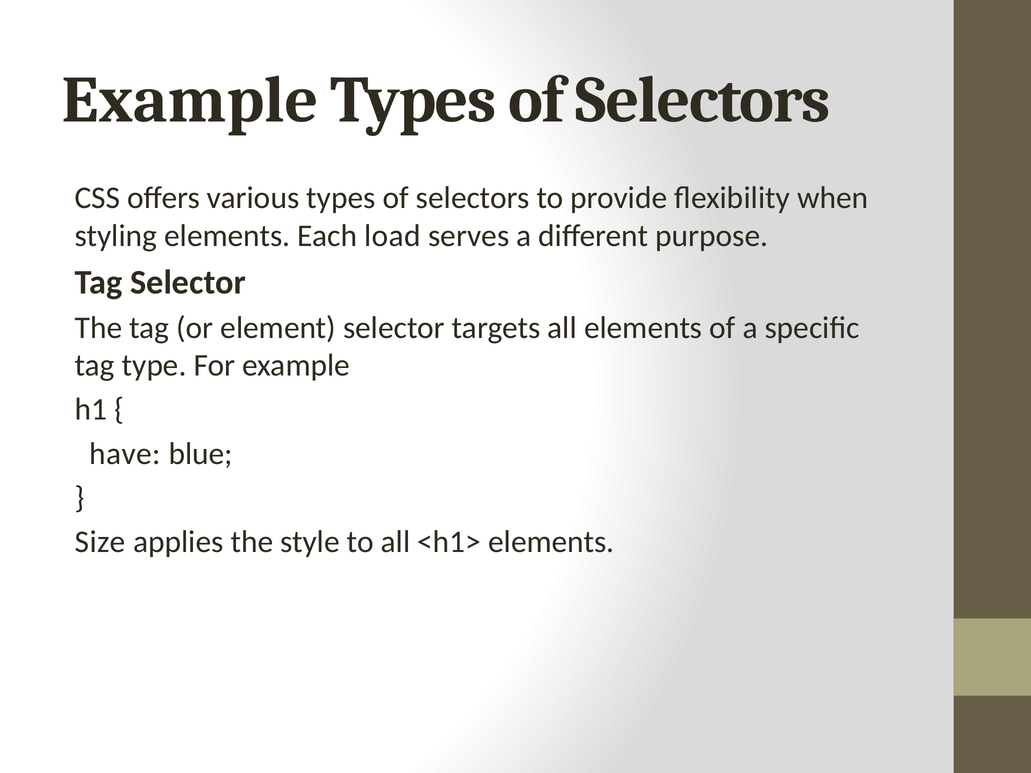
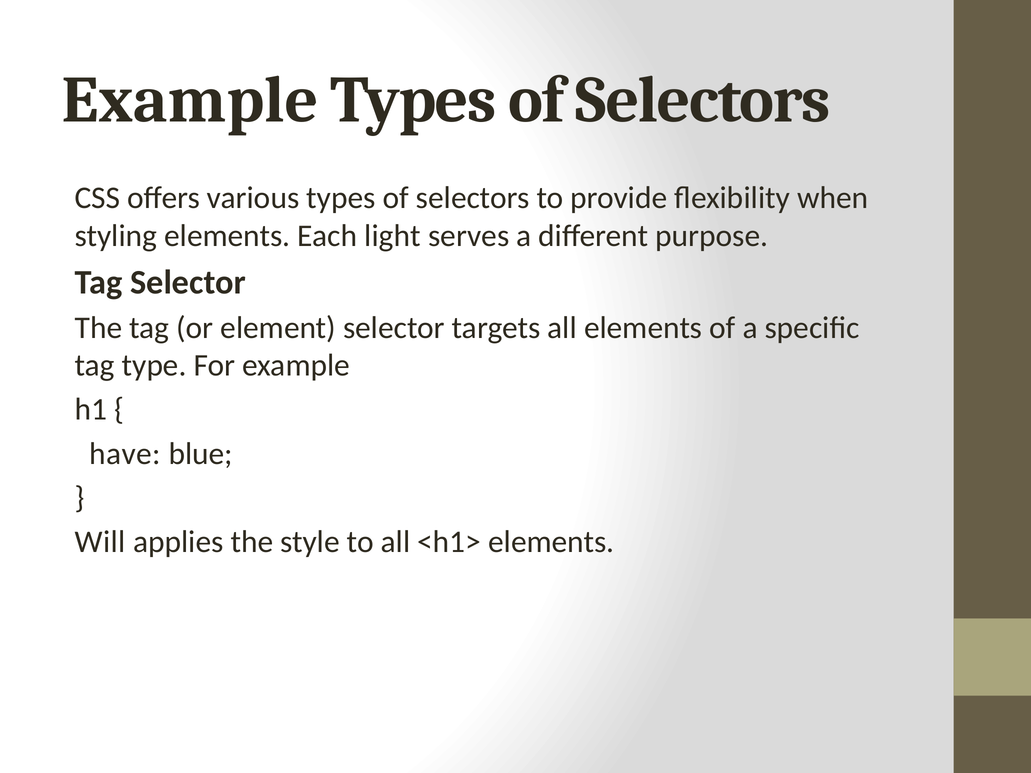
load: load -> light (393, 236)
Size: Size -> Will (100, 542)
